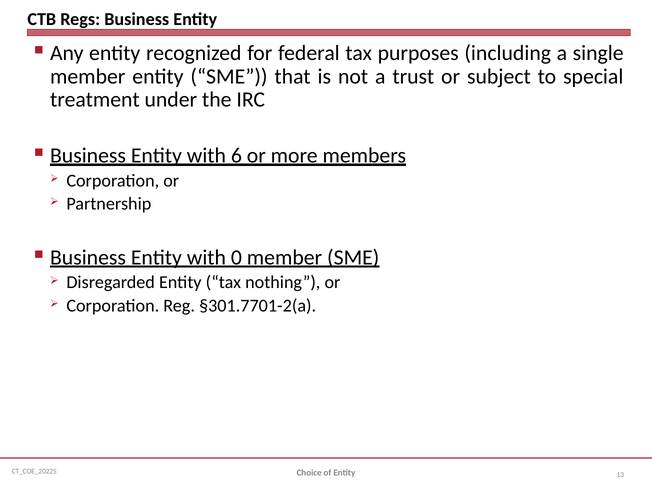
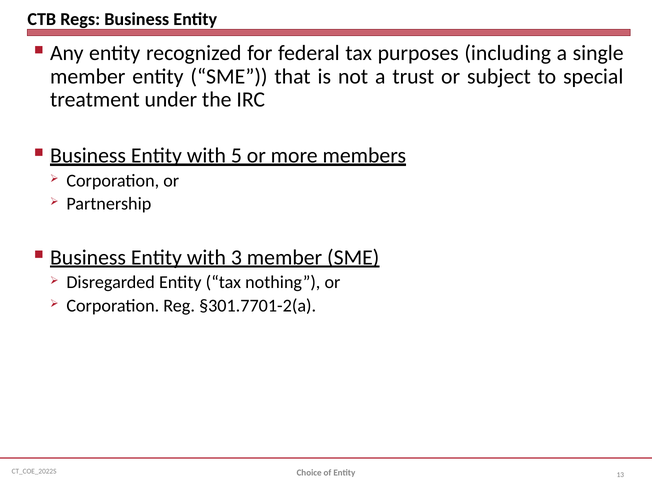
6: 6 -> 5 (236, 155)
0: 0 -> 3 (236, 257)
